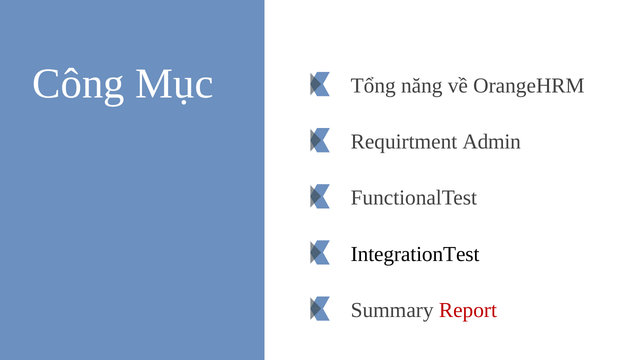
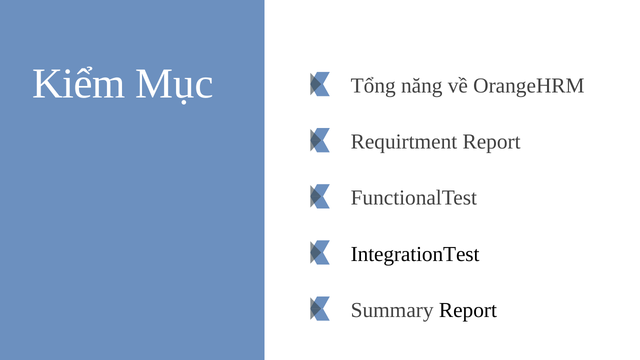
Công: Công -> Kiểm (79, 84)
Requirtment Admin: Admin -> Report (492, 142)
Report colour: red -> black (468, 310)
